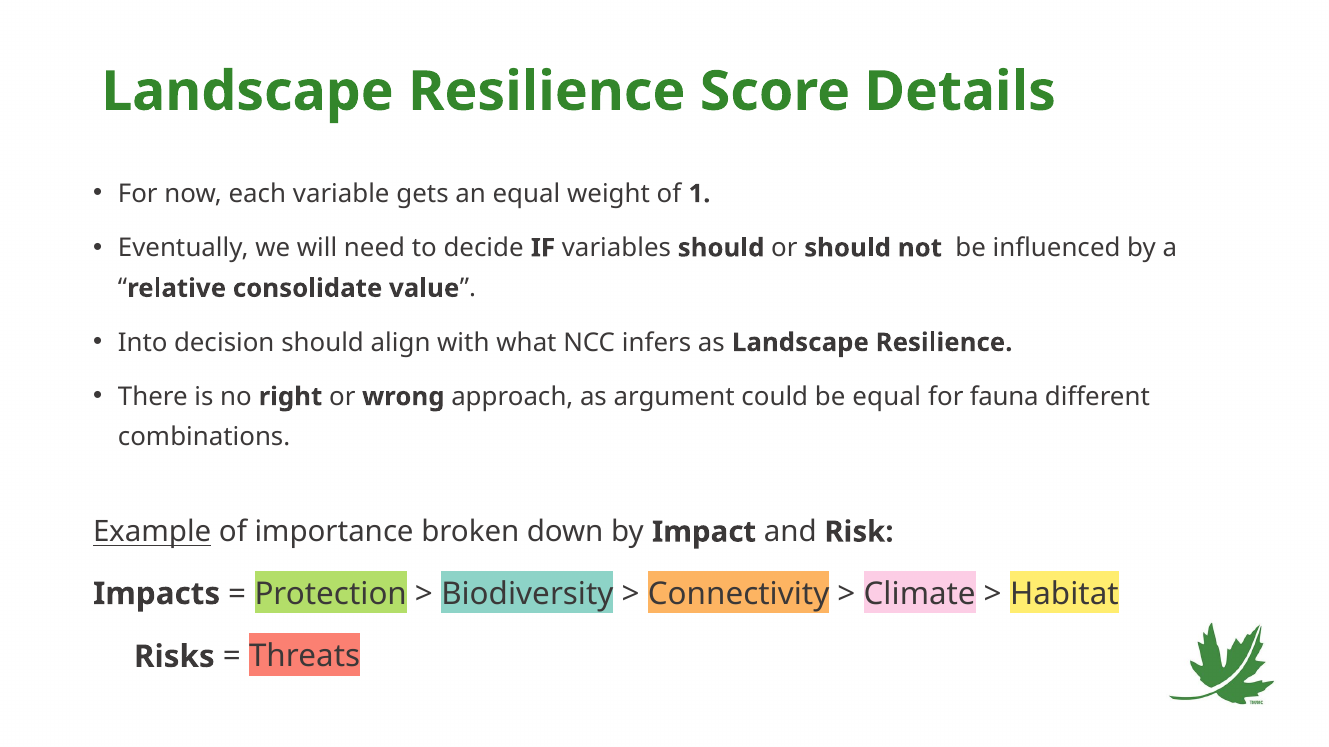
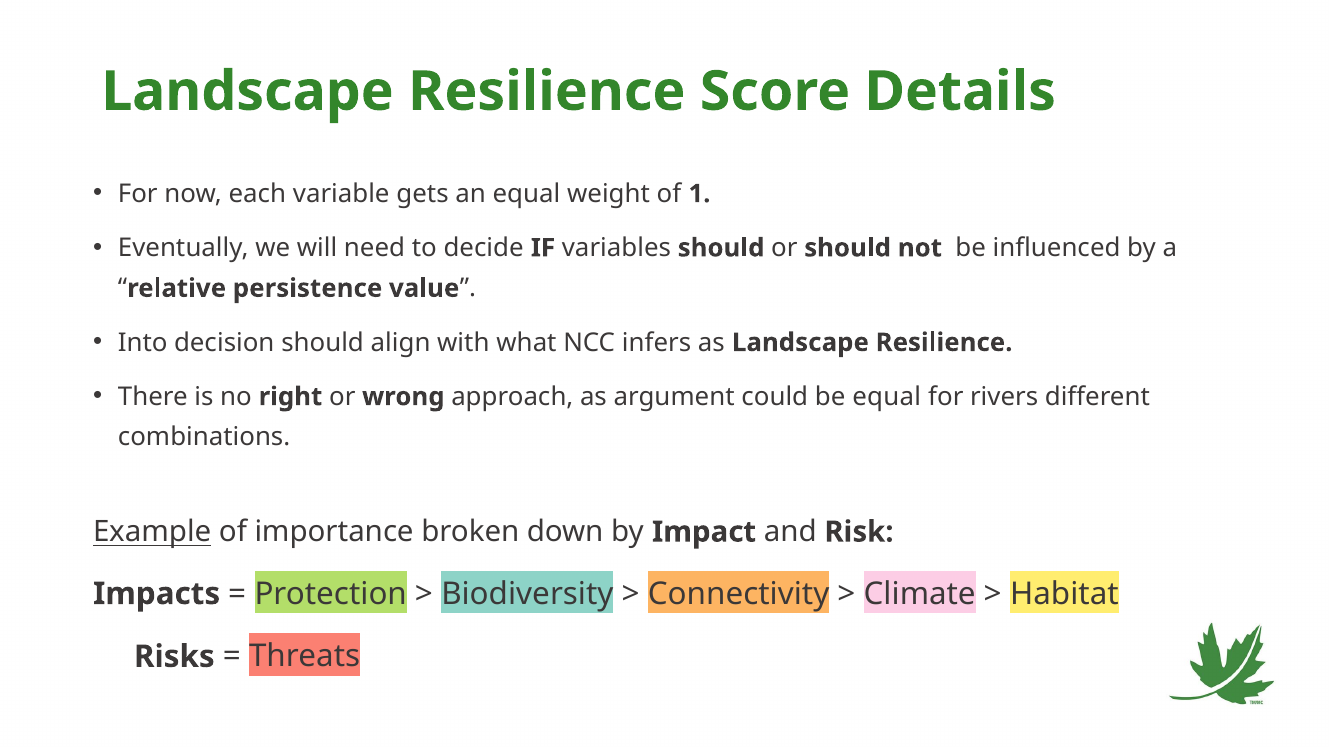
consolidate: consolidate -> persistence (308, 289)
fauna: fauna -> rivers (1004, 397)
